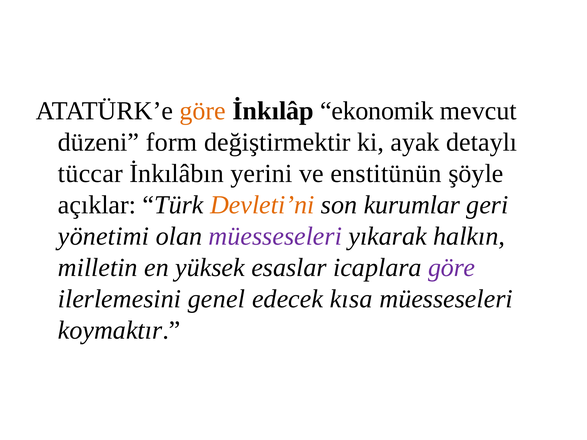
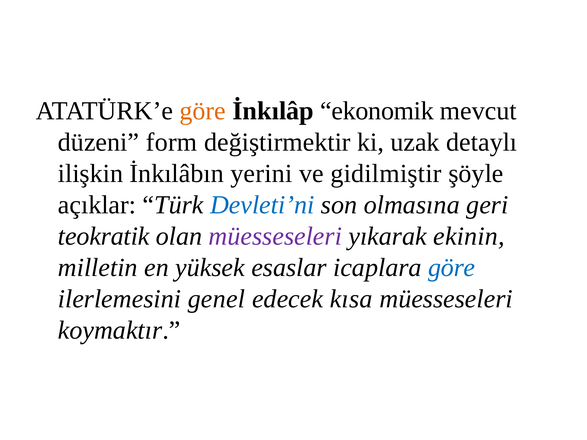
ayak: ayak -> uzak (415, 142)
tüccar: tüccar -> ilişkin (91, 174)
enstitünün: enstitünün -> gidilmiştir (386, 174)
Devleti’ni colour: orange -> blue (262, 205)
kurumlar: kurumlar -> olmasına (412, 205)
yönetimi: yönetimi -> teokratik (104, 236)
halkın: halkın -> ekinin (469, 236)
göre colour: purple -> blue (452, 268)
